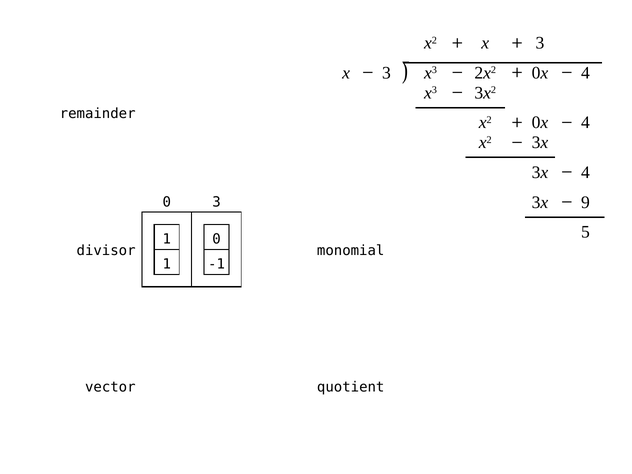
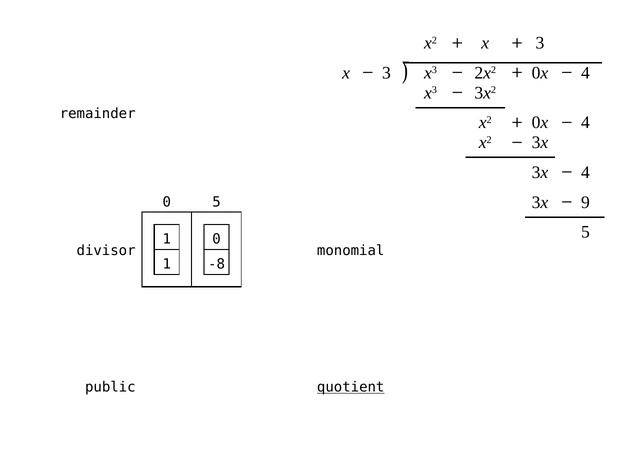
0 3: 3 -> 5 (216, 202)
-1: -1 -> -8 (217, 264)
vector: vector -> public (110, 387)
quotient underline: none -> present (351, 387)
